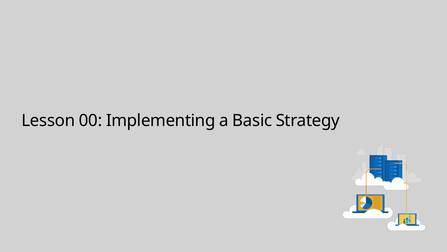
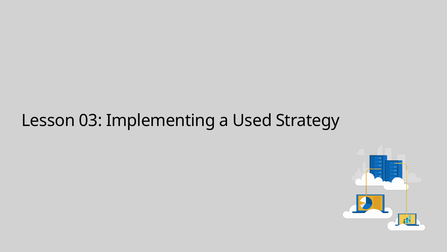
00: 00 -> 03 (91, 120)
Basic: Basic -> Used (252, 120)
